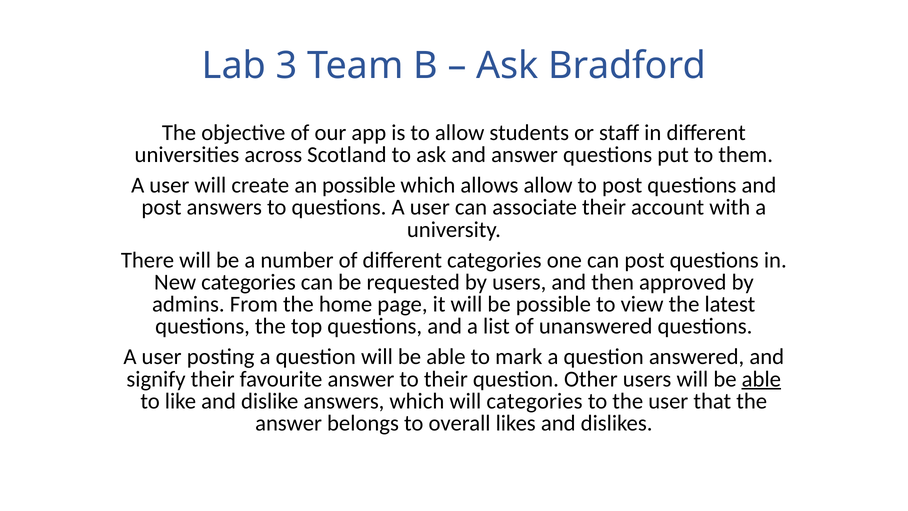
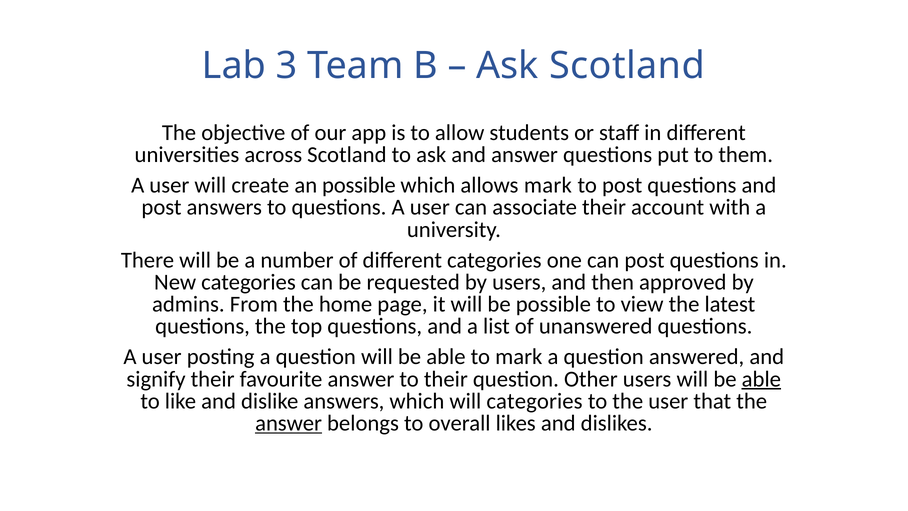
Ask Bradford: Bradford -> Scotland (627, 66)
allows allow: allow -> mark (548, 185)
answer underline: none -> present (289, 423)
